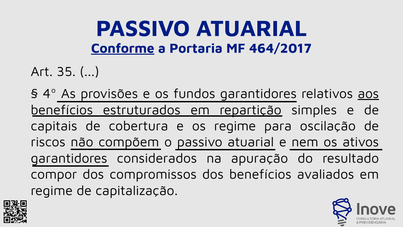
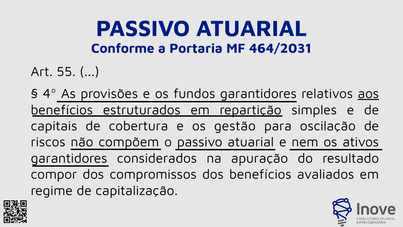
Conforme underline: present -> none (123, 48)
464/2017: 464/2017 -> 464/2031 (280, 48)
35: 35 -> 55 (66, 71)
os regime: regime -> gestão (235, 126)
